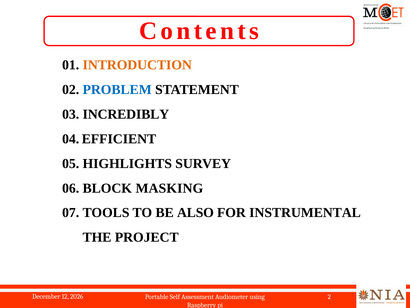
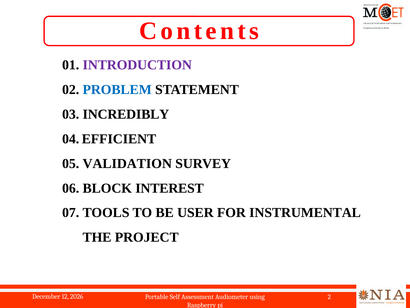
INTRODUCTION colour: orange -> purple (137, 65)
HIGHLIGHTS: HIGHLIGHTS -> VALIDATION (127, 163)
MASKING: MASKING -> INTEREST (170, 188)
ALSO: ALSO -> USER (195, 212)
